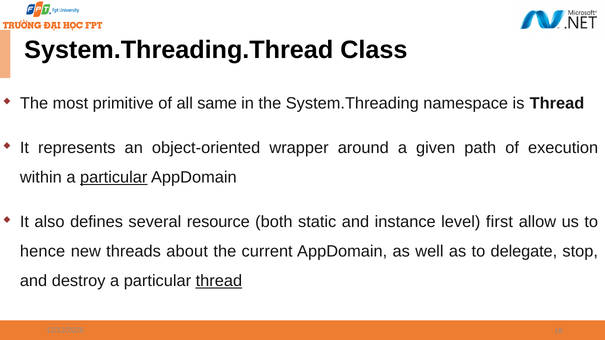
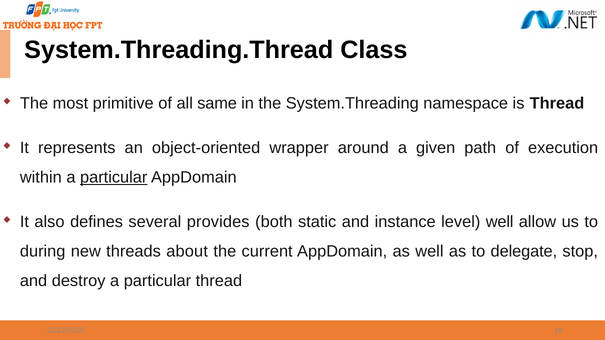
resource: resource -> provides (218, 222)
level first: first -> well (500, 222)
hence: hence -> during (43, 252)
thread underline: present -> none (219, 281)
